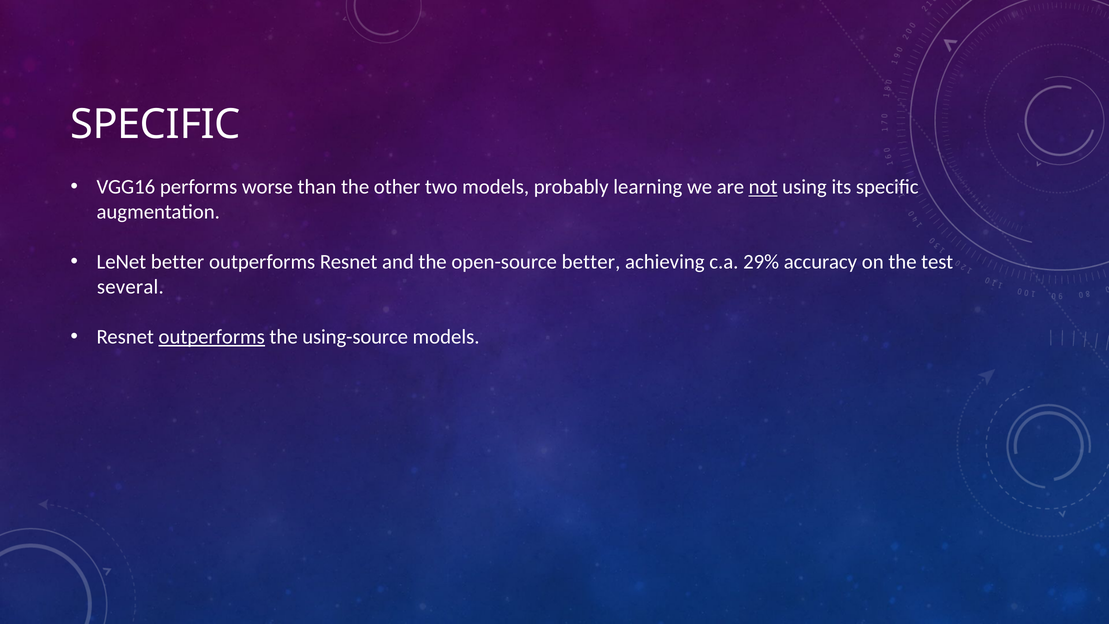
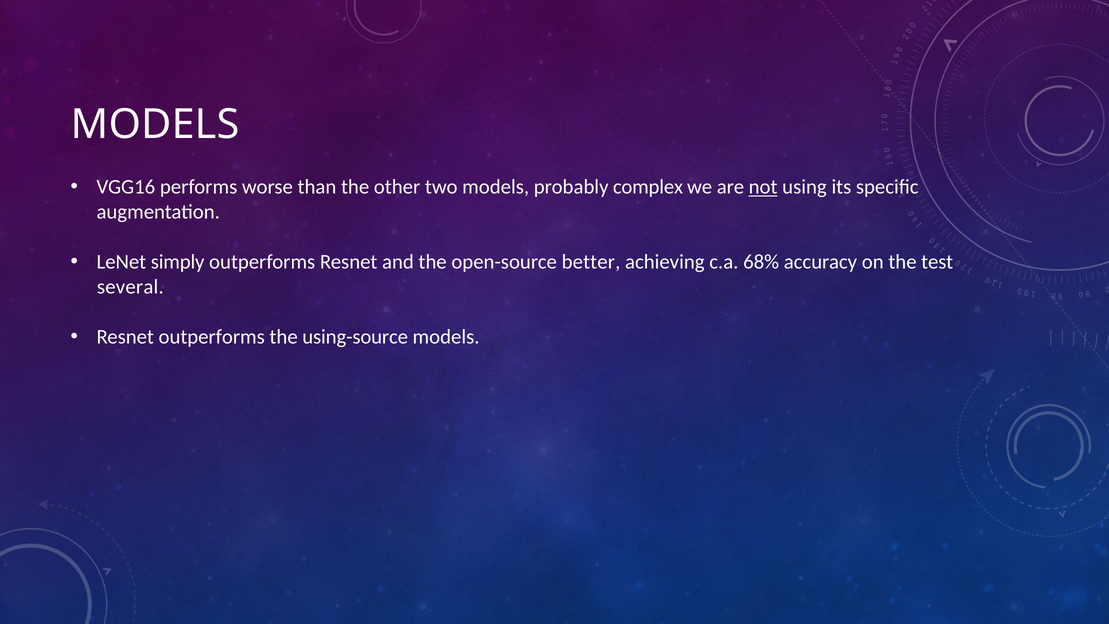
SPECIFIC: SPECIFIC -> MODELS (155, 125)
learning: learning -> complex (648, 187)
LeNet better: better -> simply (178, 262)
29%: 29% -> 68% (761, 262)
outperforms underline: present -> none (212, 337)
